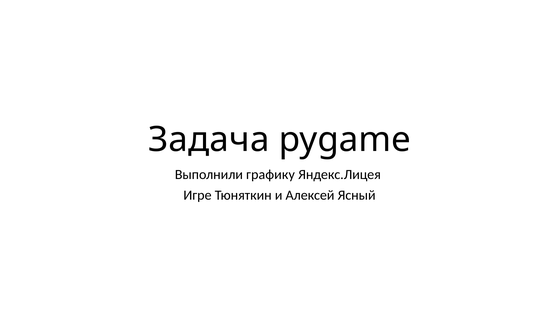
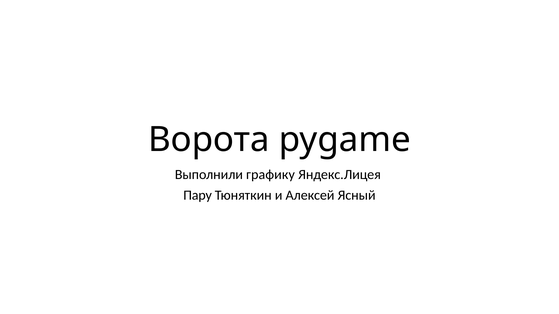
Задача: Задача -> Ворота (209, 140)
Игре: Игре -> Пару (198, 196)
